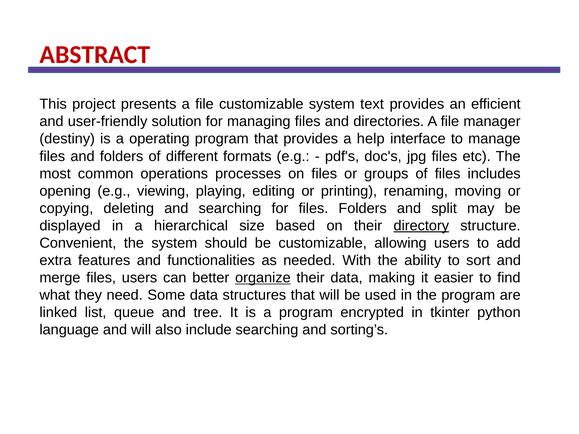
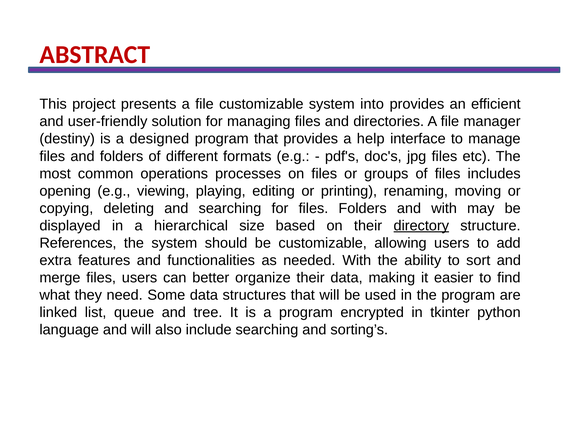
text: text -> into (372, 104)
operating: operating -> designed (159, 139)
and split: split -> with (444, 208)
Convenient: Convenient -> References (78, 243)
organize underline: present -> none (263, 278)
